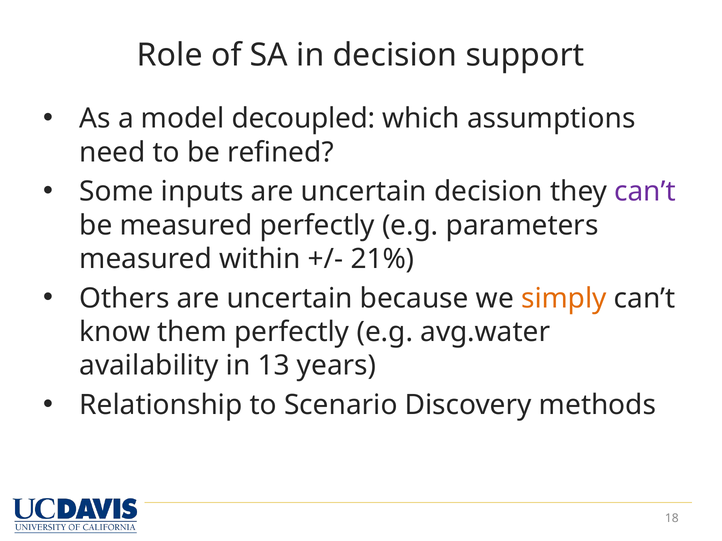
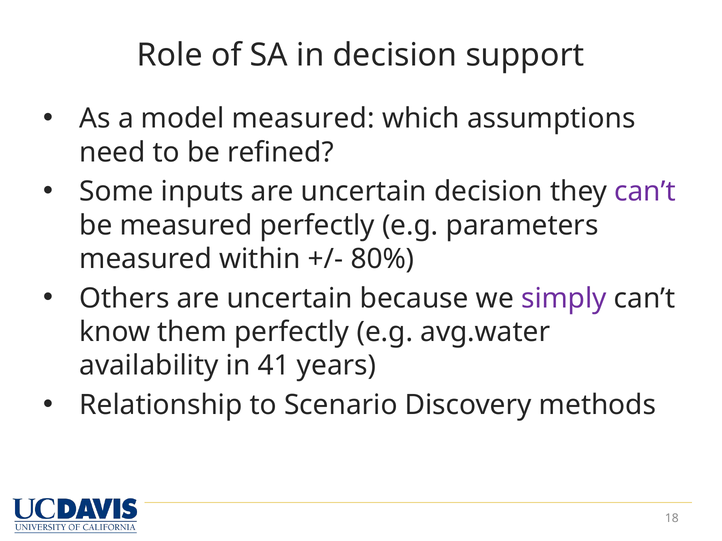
model decoupled: decoupled -> measured (303, 119)
21%: 21% -> 80% (382, 259)
simply colour: orange -> purple (564, 299)
13: 13 -> 41 (274, 366)
